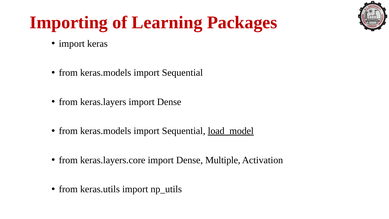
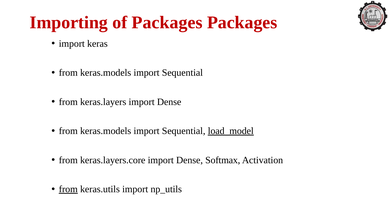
of Learning: Learning -> Packages (167, 22)
Multiple: Multiple -> Softmax (223, 160)
from underline: none -> present (68, 189)
